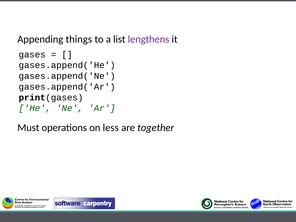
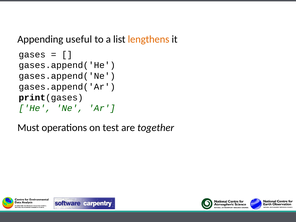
things: things -> useful (79, 39)
lengthens colour: purple -> orange (149, 39)
less: less -> test (111, 128)
